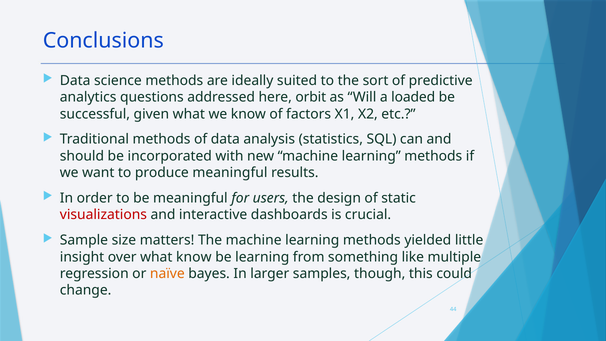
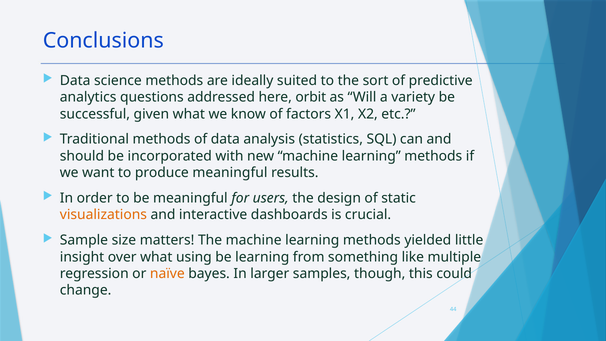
loaded: loaded -> variety (413, 97)
visualizations colour: red -> orange (103, 215)
what know: know -> using (194, 257)
